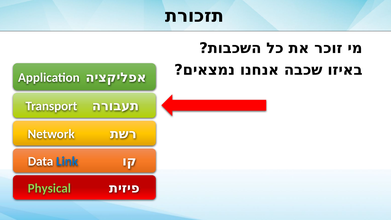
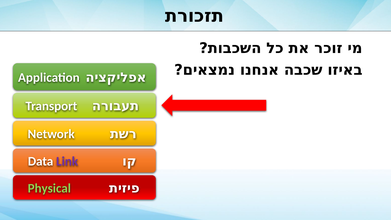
Link colour: blue -> purple (67, 161)
